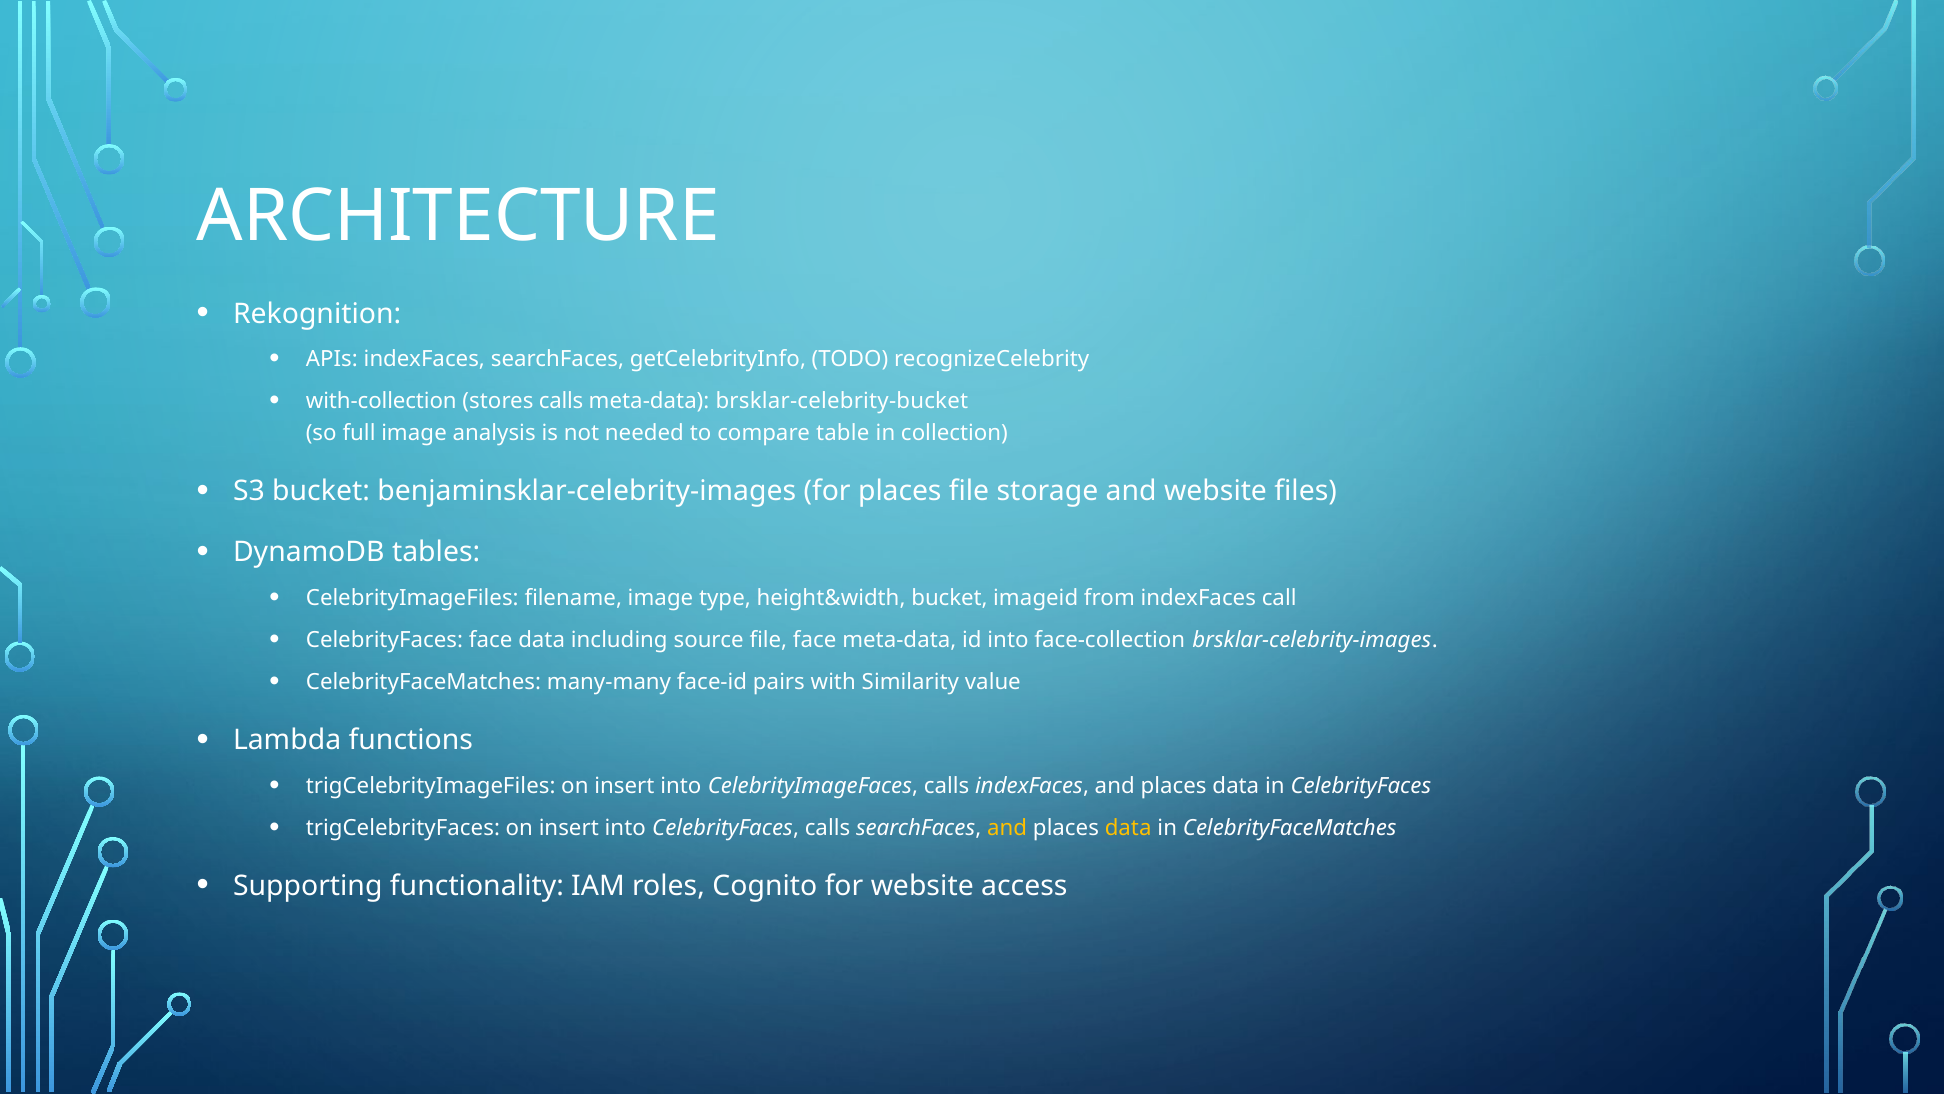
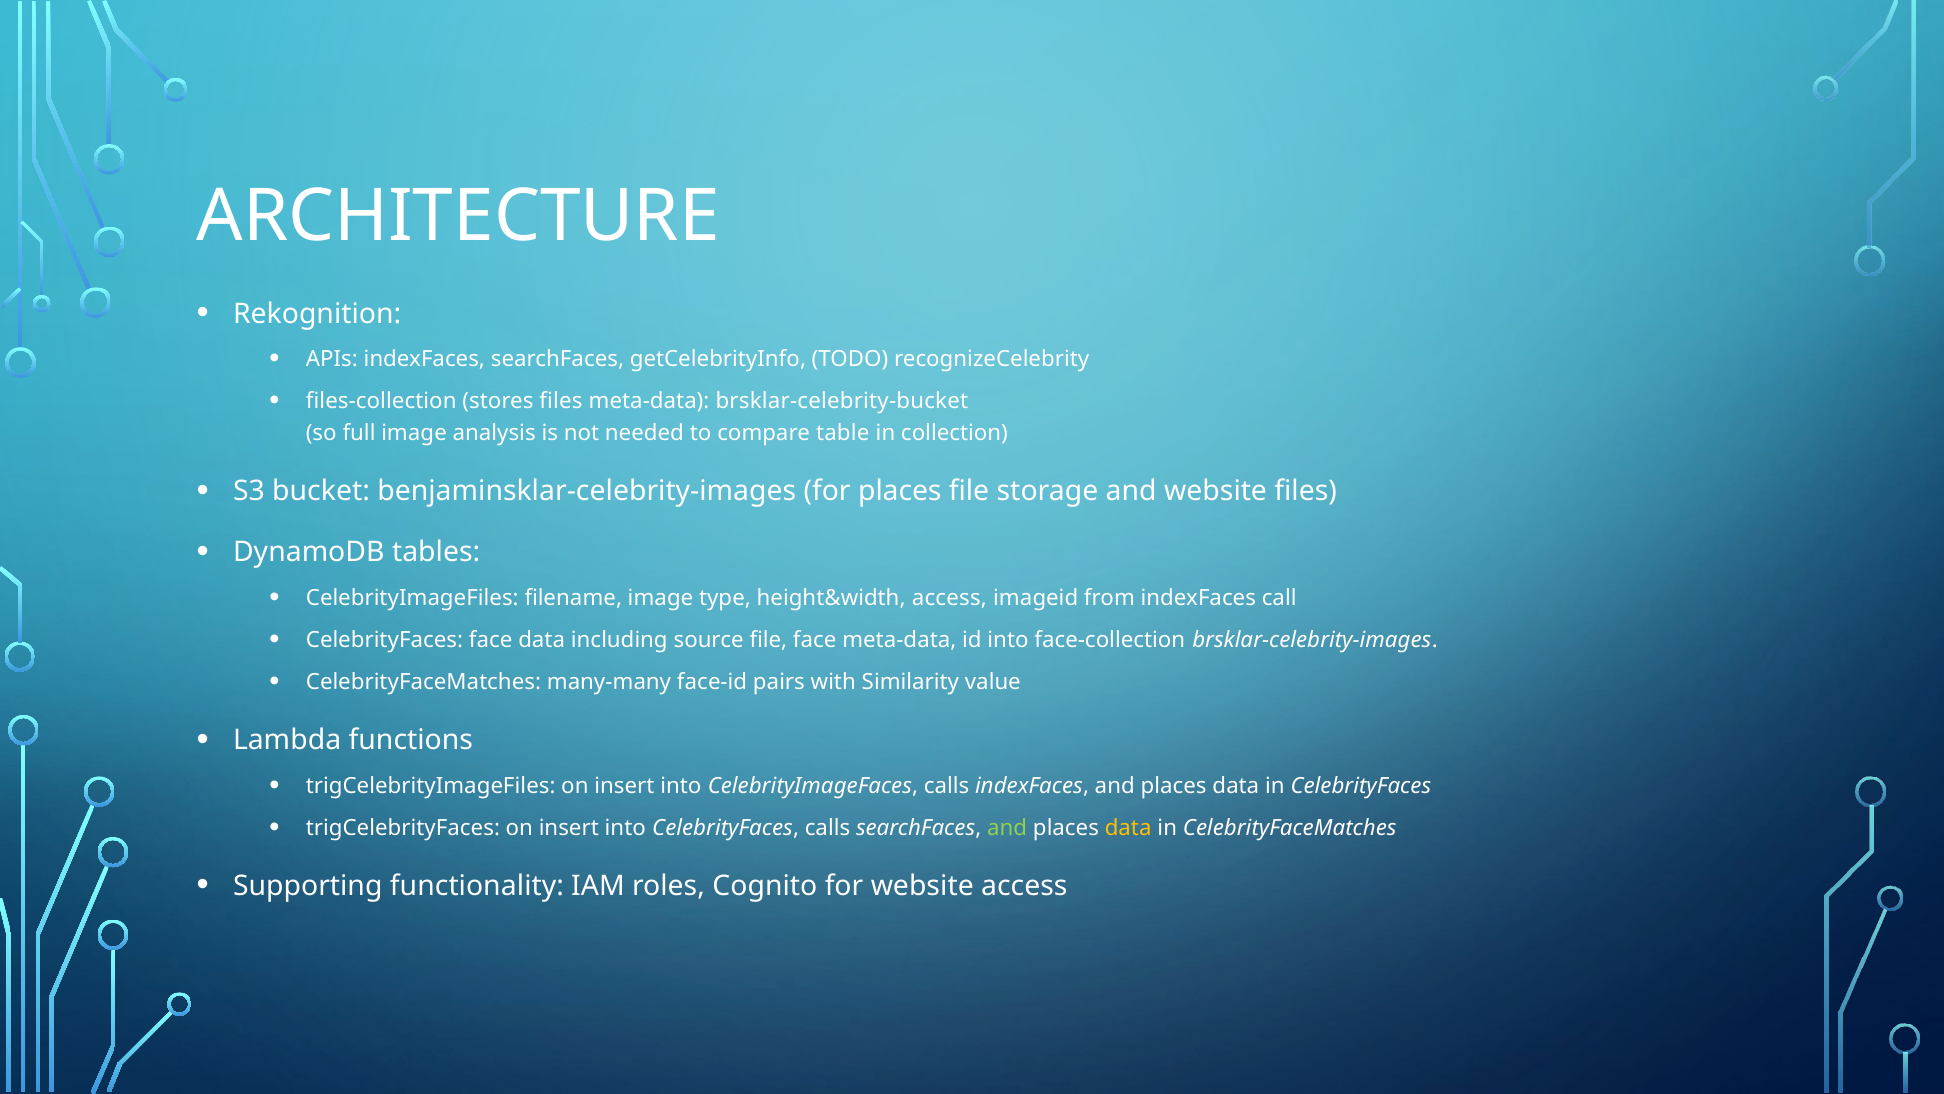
with-collection: with-collection -> files-collection (381, 401)
stores calls: calls -> files (561, 401)
height&width bucket: bucket -> access (949, 598)
and colour: yellow -> light green (1007, 828)
